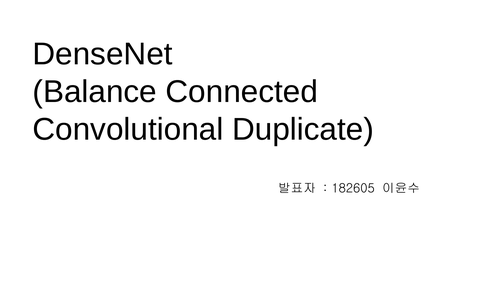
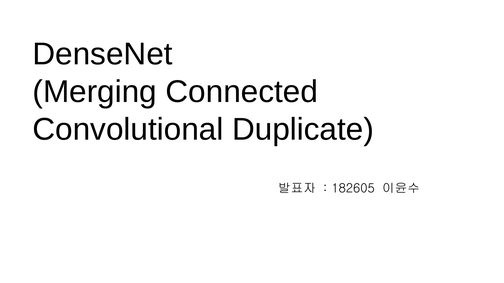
Balance: Balance -> Merging (95, 92)
